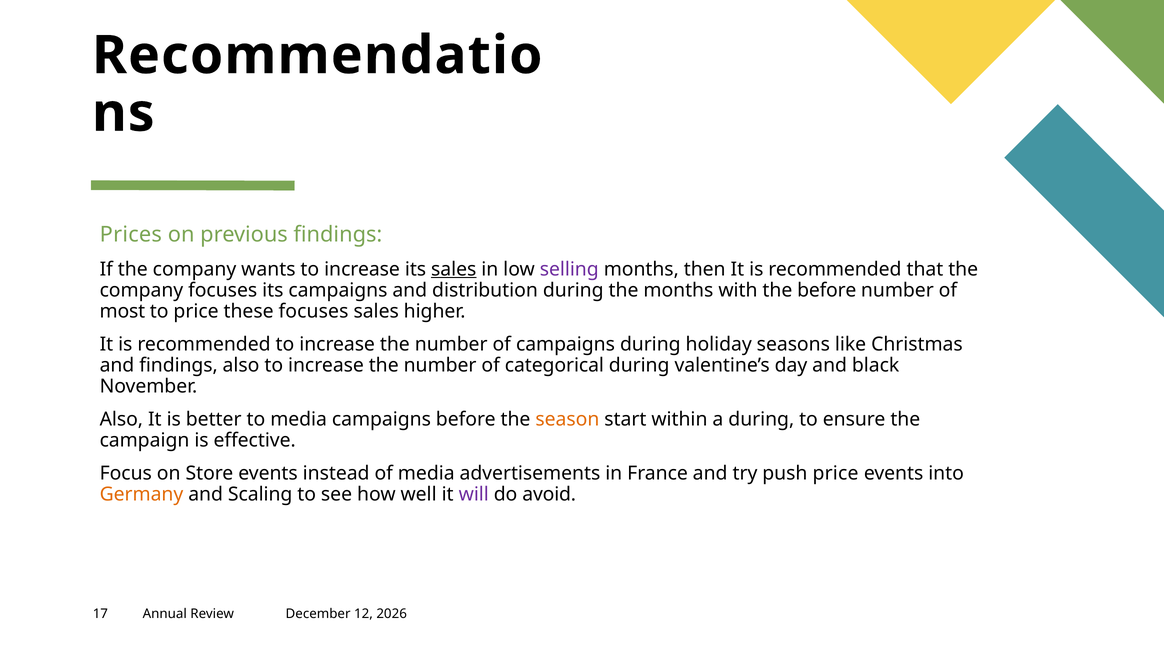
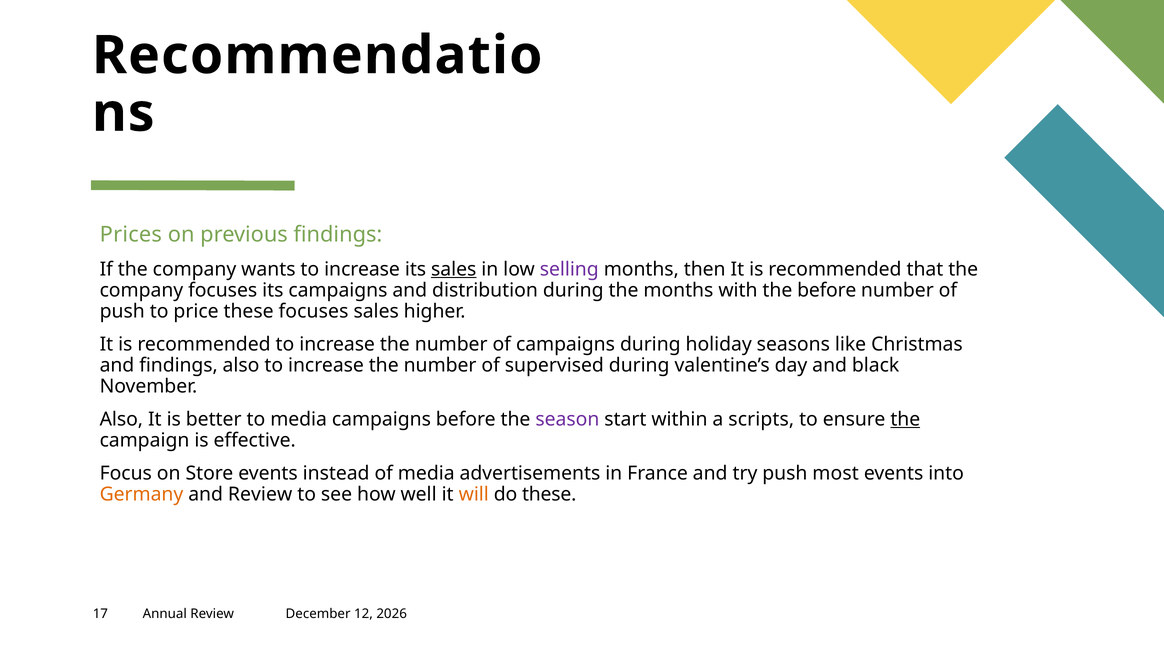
most: most -> push (122, 311)
categorical: categorical -> supervised (554, 365)
season colour: orange -> purple (567, 419)
a during: during -> scripts (761, 419)
the underline: none -> present (905, 419)
push price: price -> most (836, 473)
and Scaling: Scaling -> Review (260, 494)
will colour: purple -> orange (474, 494)
do avoid: avoid -> these (549, 494)
